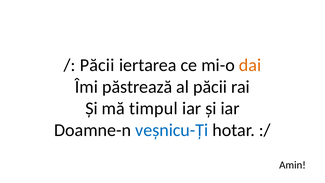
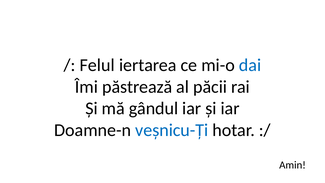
Păcii: Păcii -> Felul (97, 65)
dai colour: orange -> blue (250, 65)
timpul: timpul -> gândul (153, 108)
